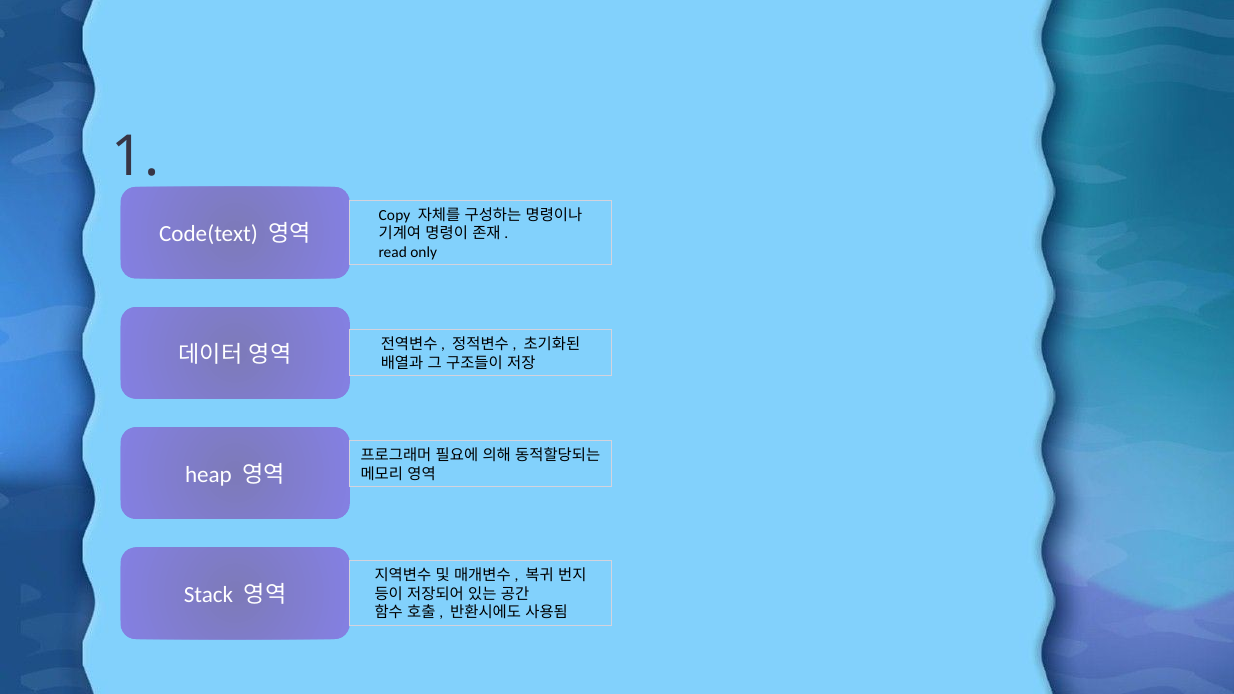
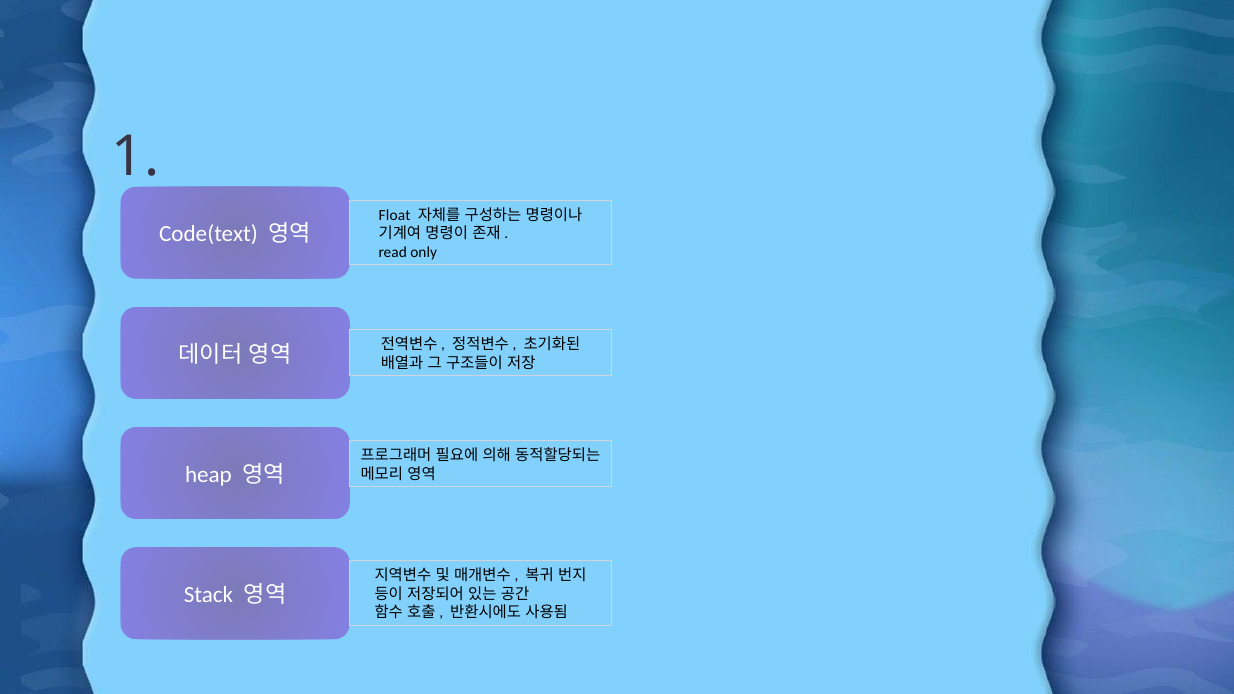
Copy: Copy -> Float (395, 215)
